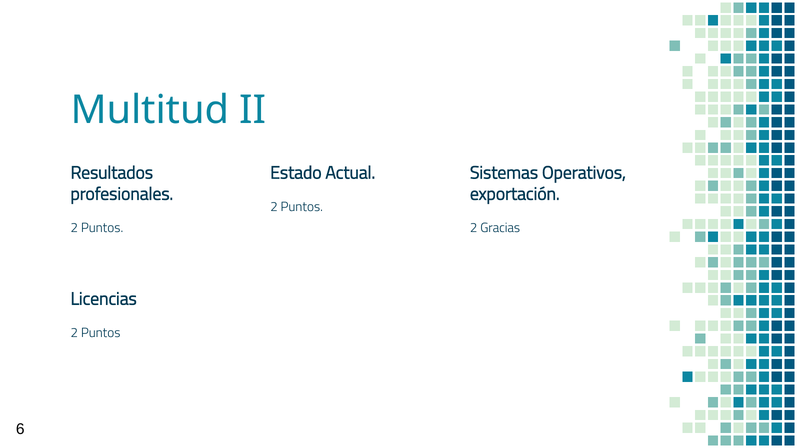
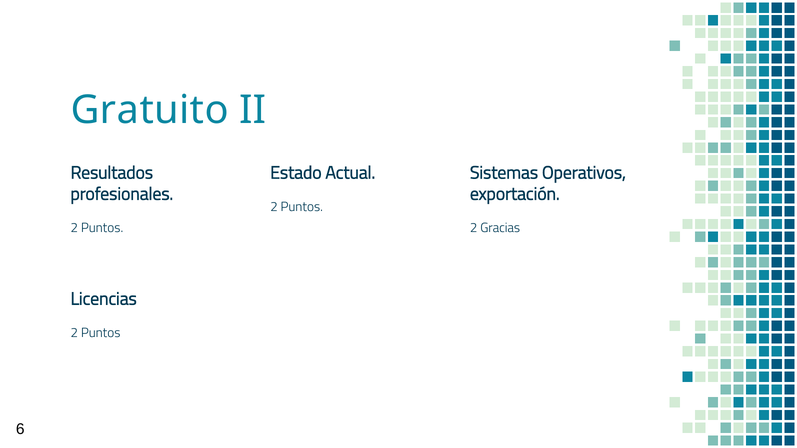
Multitud: Multitud -> Gratuito (150, 110)
